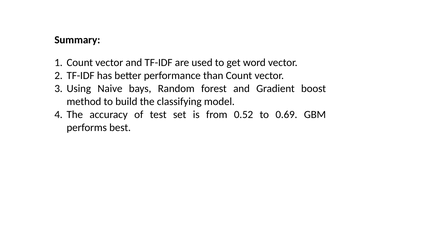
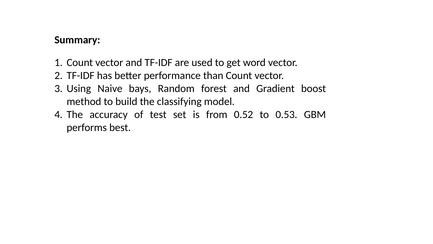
0.69: 0.69 -> 0.53 (286, 114)
